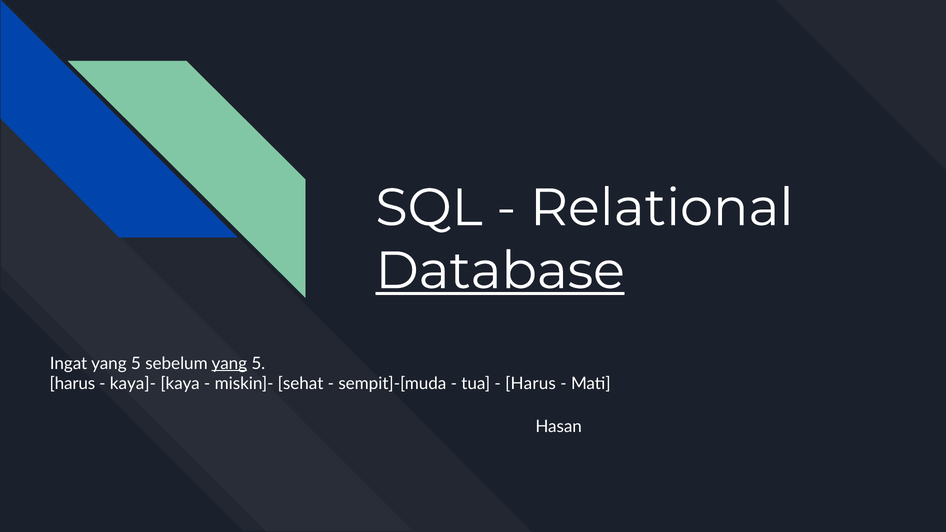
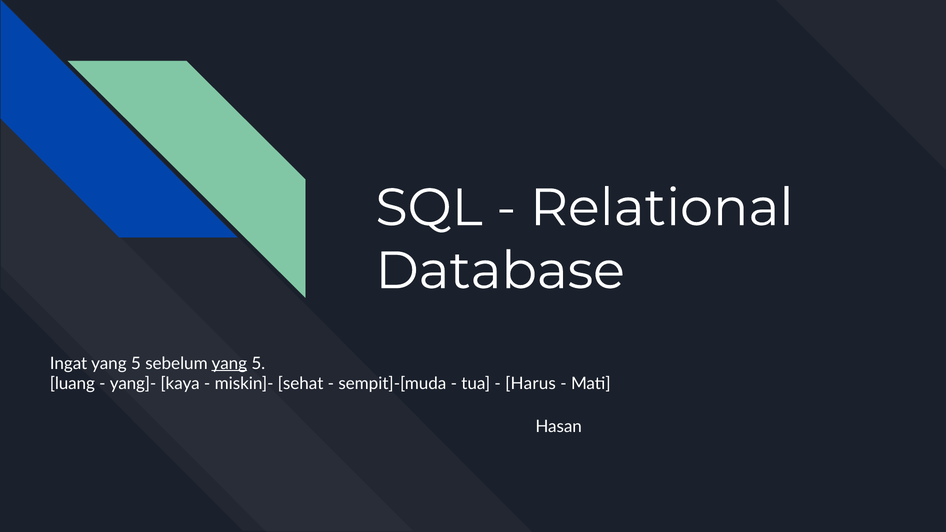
Database underline: present -> none (500, 271)
harus: harus -> luang (72, 384)
kaya]-: kaya]- -> yang]- (133, 384)
